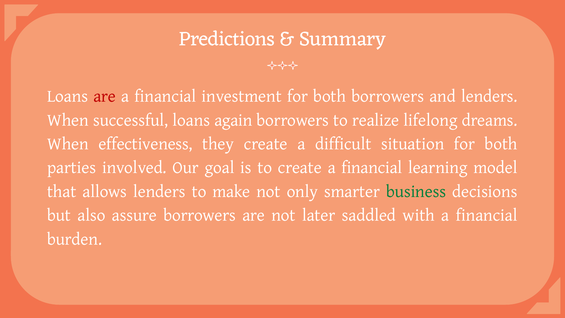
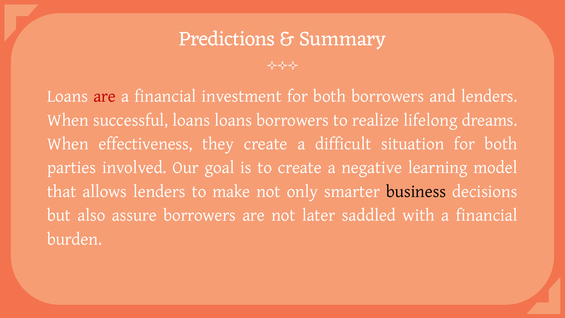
loans again: again -> loans (233, 120)
create a financial: financial -> negative (372, 168)
business colour: green -> black (416, 191)
